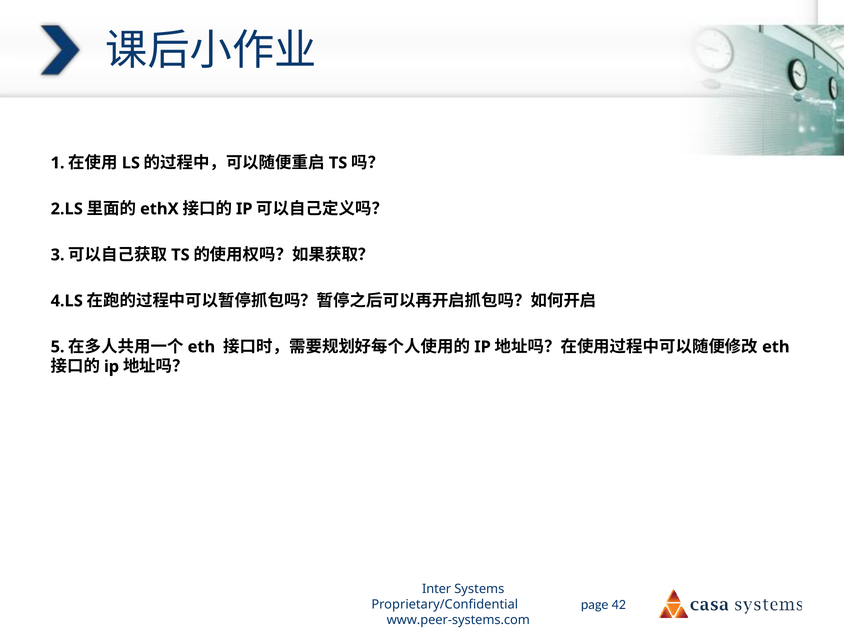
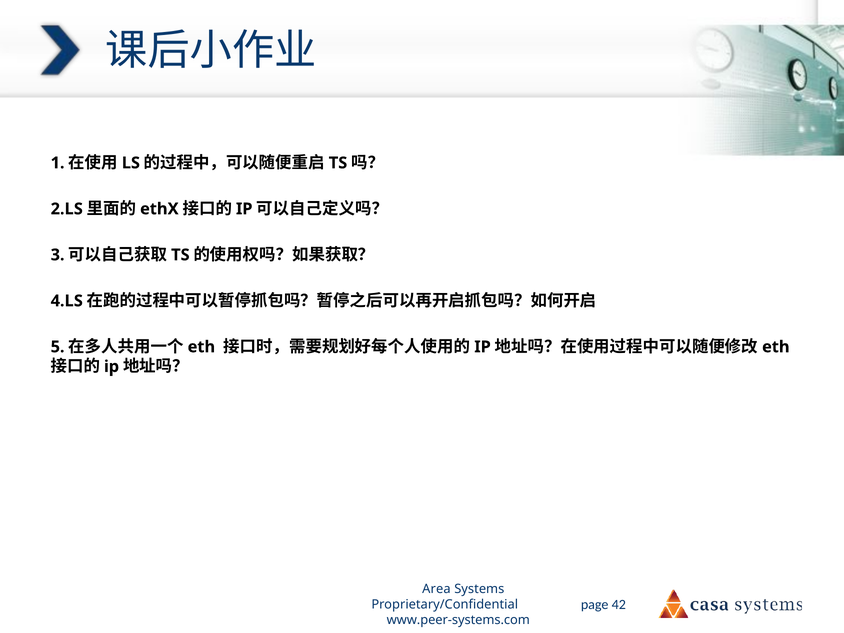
Inter: Inter -> Area (436, 589)
